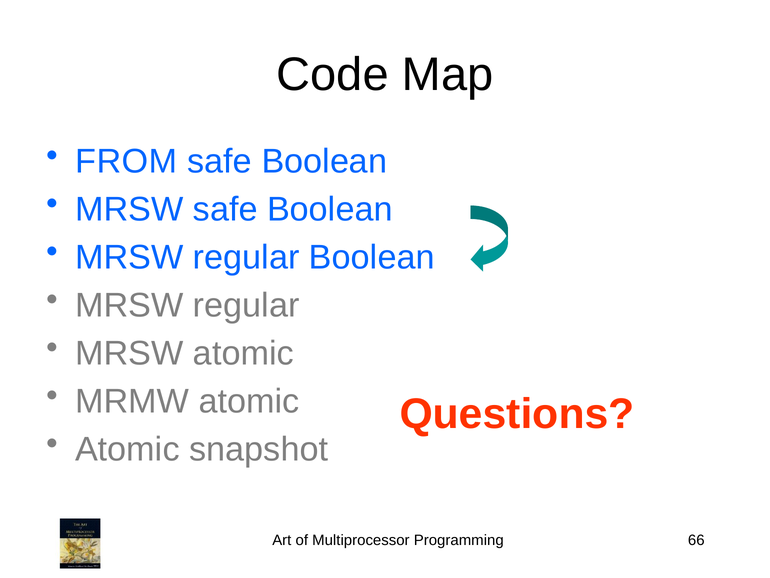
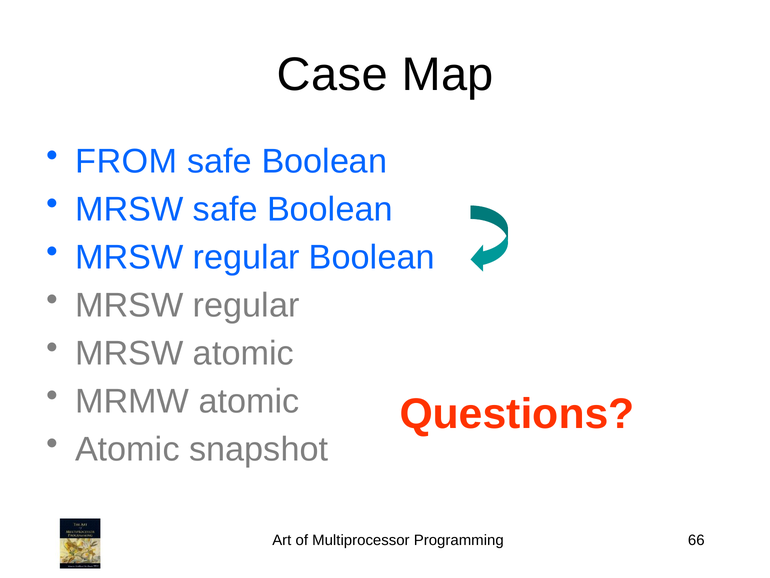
Code: Code -> Case (332, 75)
